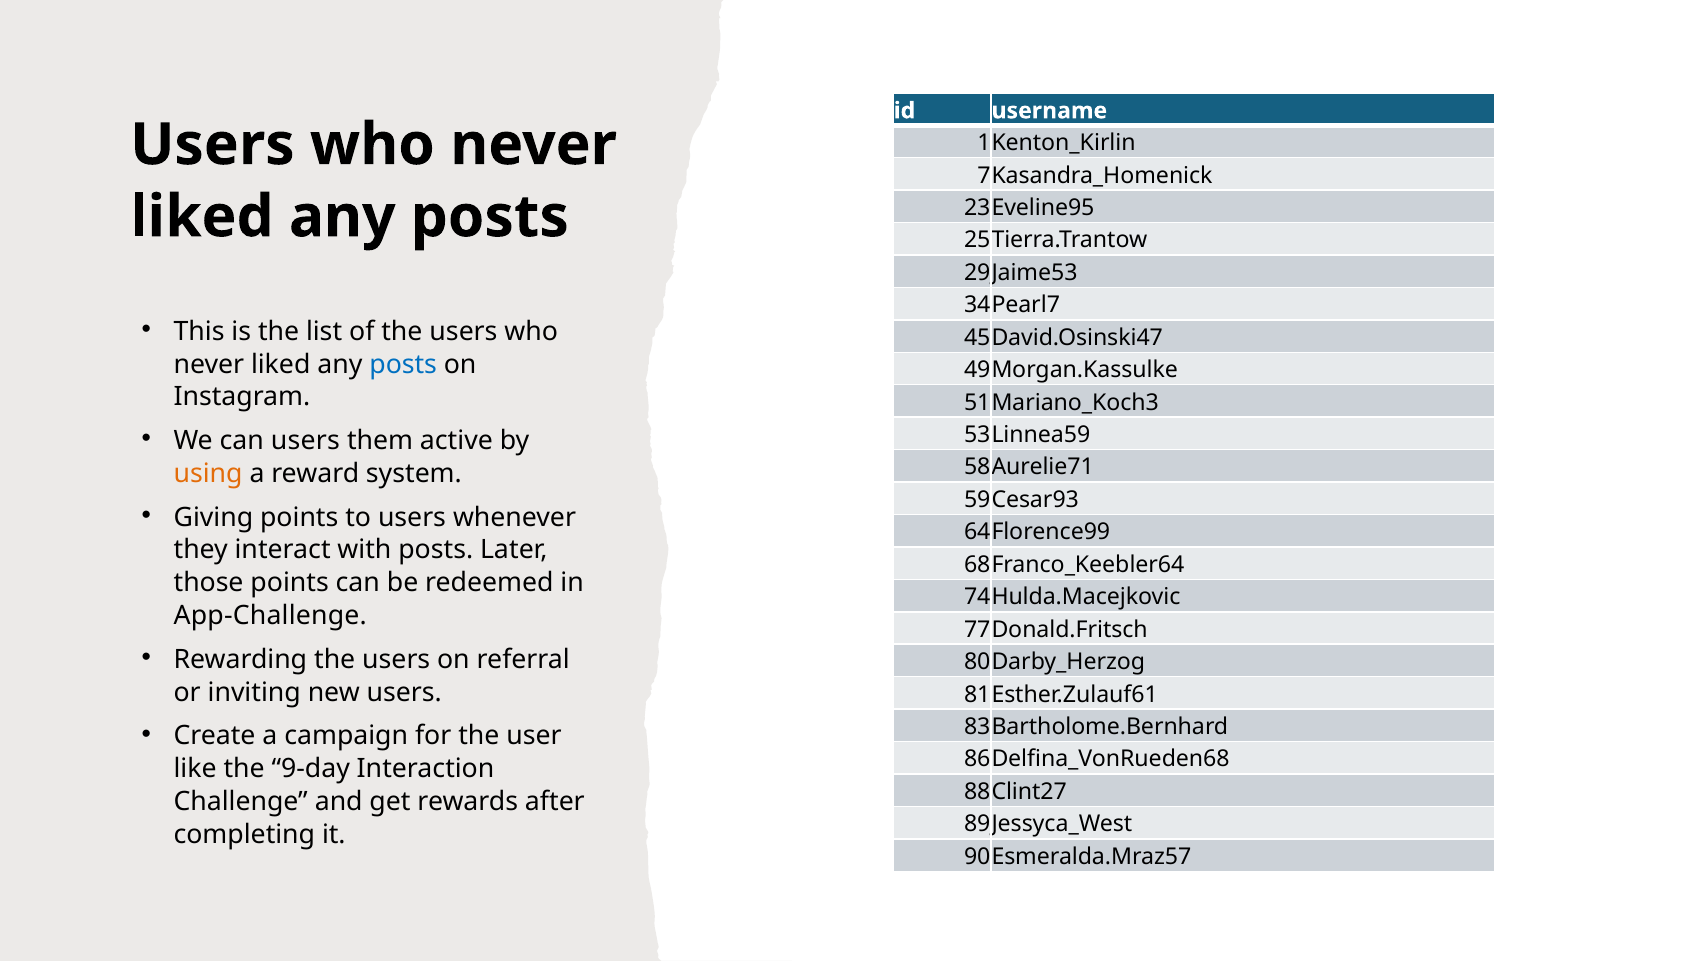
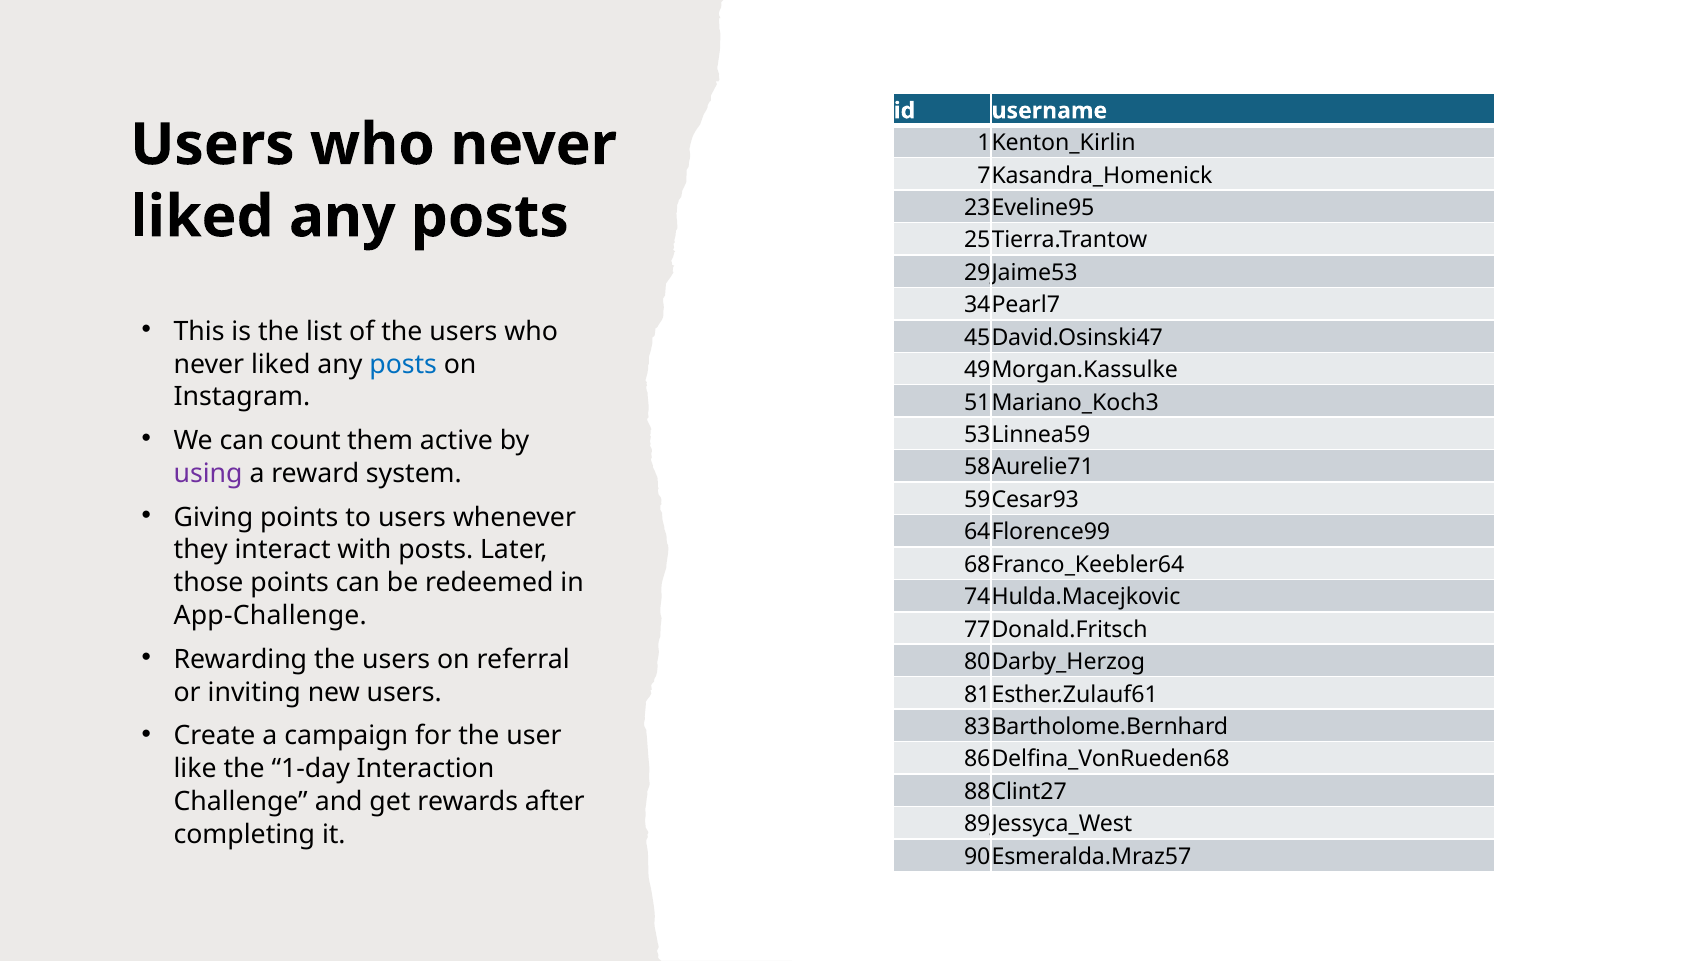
can users: users -> count (306, 441)
using colour: orange -> purple (208, 473)
9-day: 9-day -> 1-day (311, 769)
